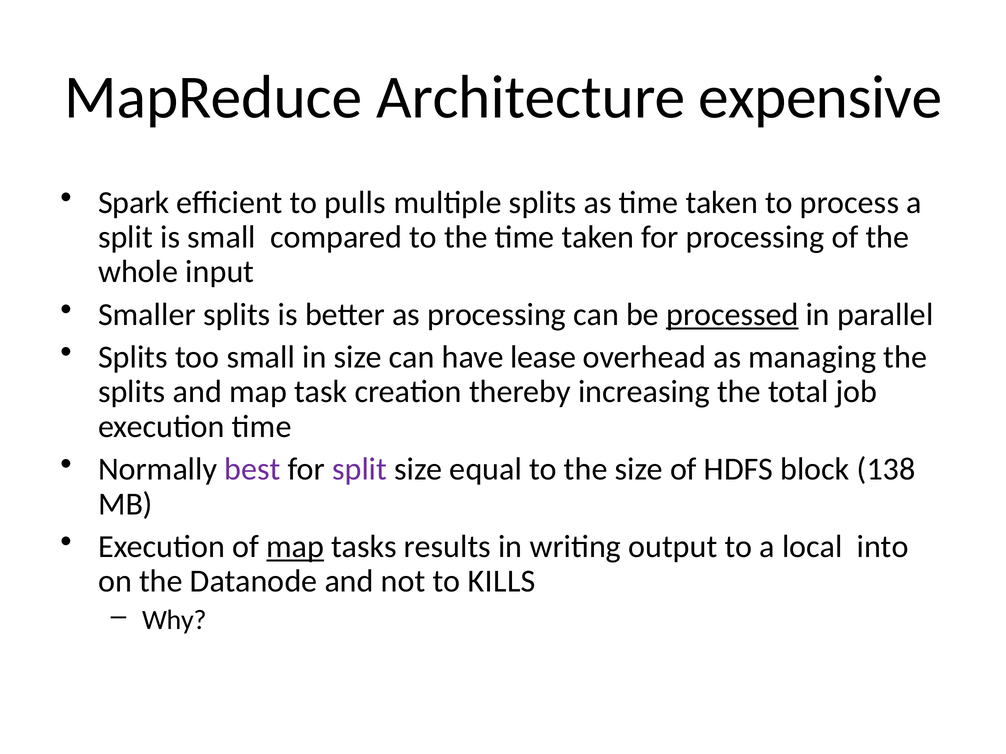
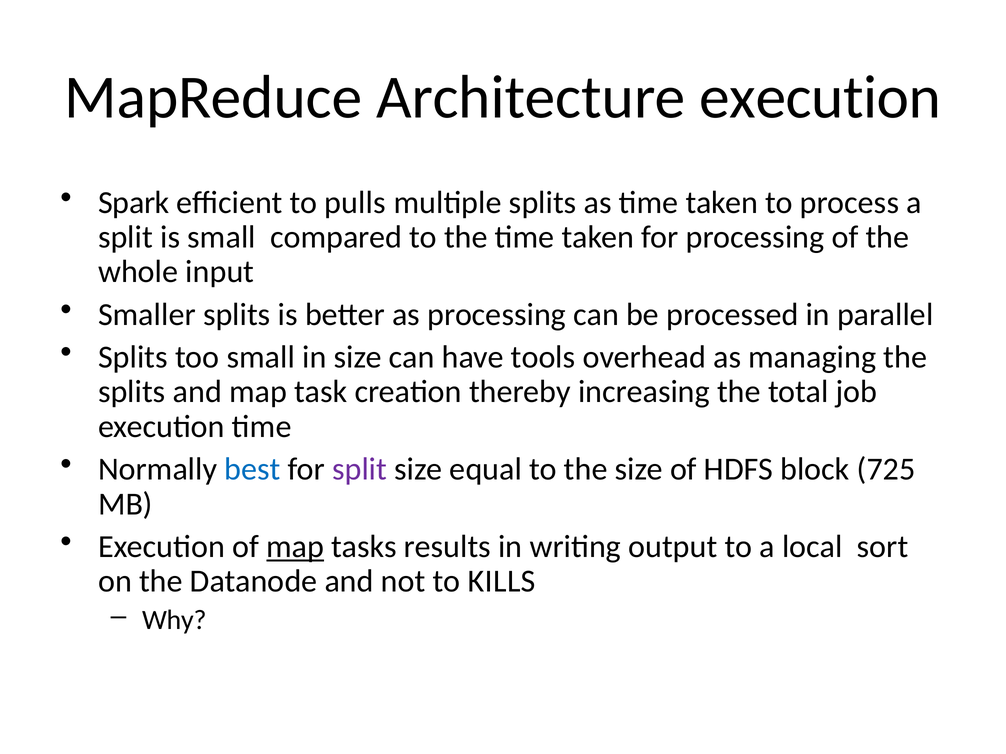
Architecture expensive: expensive -> execution (820, 97)
processed underline: present -> none (732, 315)
lease: lease -> tools (543, 357)
best colour: purple -> blue (252, 470)
138: 138 -> 725 (886, 470)
into: into -> sort (883, 547)
